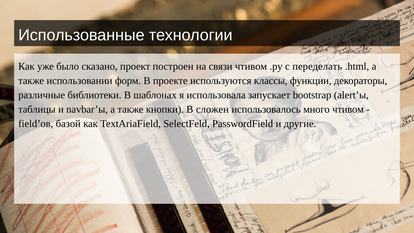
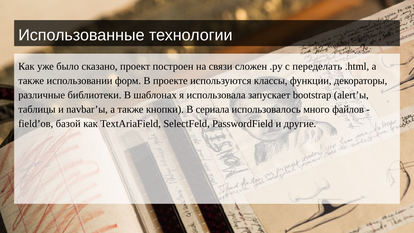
связи чтивом: чтивом -> сложен (251, 67)
сложен: сложен -> сериала (213, 109)
много чтивом: чтивом -> файлов (348, 109)
